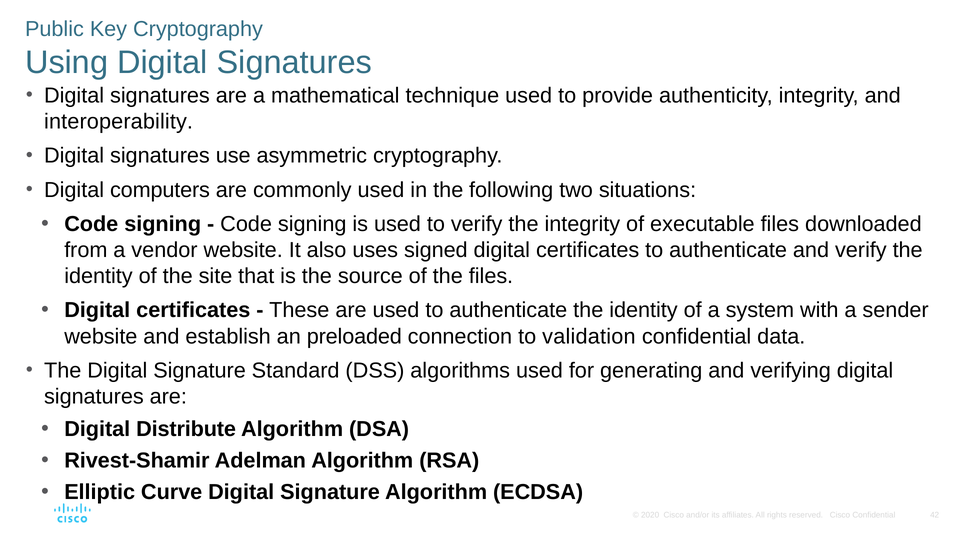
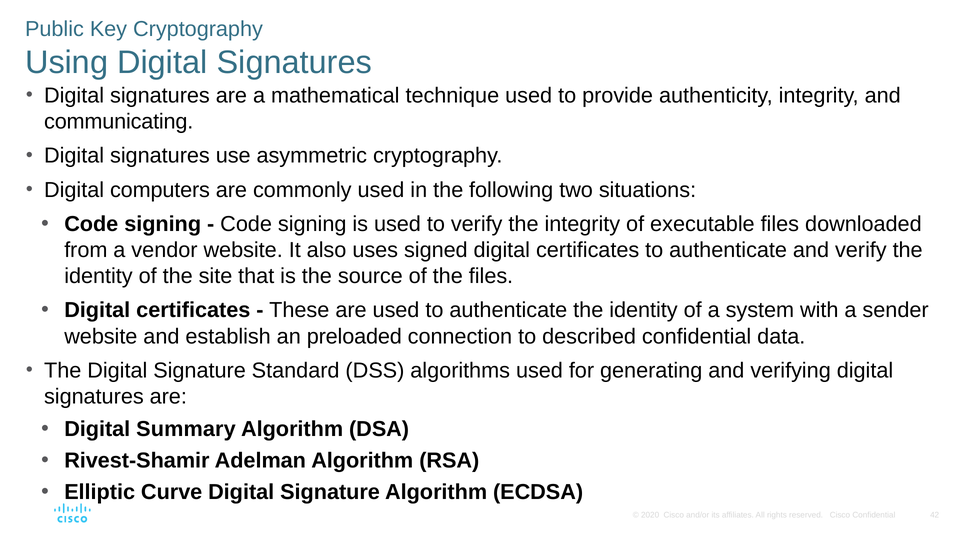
interoperability: interoperability -> communicating (119, 122)
validation: validation -> described (589, 336)
Distribute: Distribute -> Summary (186, 429)
